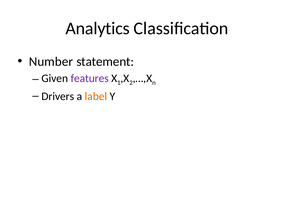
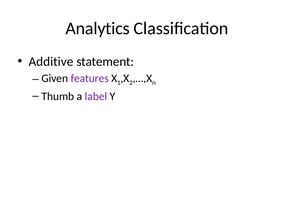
Number: Number -> Additive (51, 62)
Drivers: Drivers -> Thumb (58, 96)
label colour: orange -> purple (96, 96)
